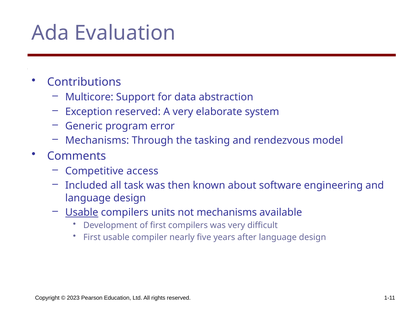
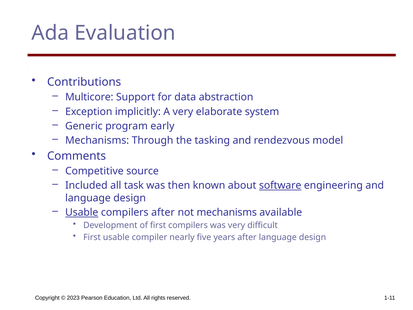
Exception reserved: reserved -> implicitly (138, 112)
error: error -> early (162, 126)
access: access -> source (143, 171)
software underline: none -> present (280, 185)
compilers units: units -> after (163, 212)
